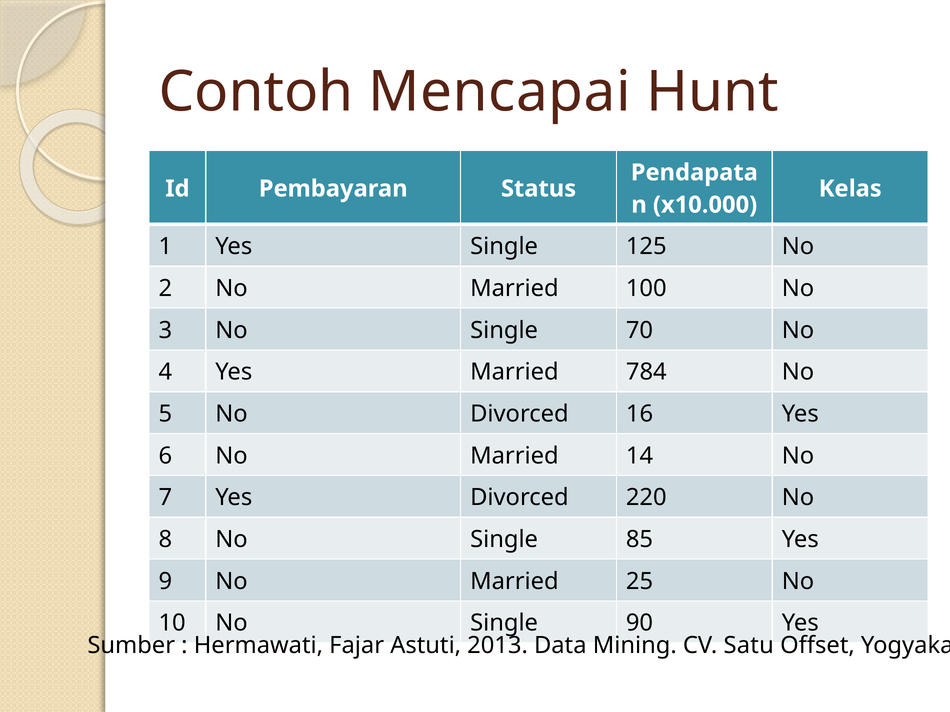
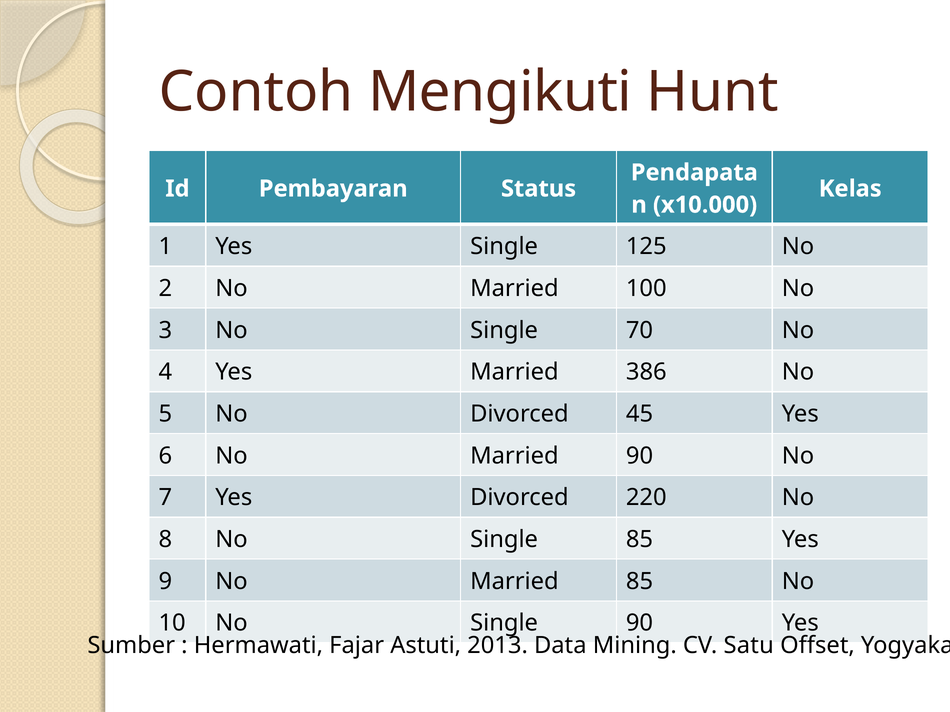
Mencapai: Mencapai -> Mengikuti (500, 92)
784: 784 -> 386 (646, 372)
16: 16 -> 45 (640, 414)
Married 14: 14 -> 90 (640, 456)
Married 25: 25 -> 85 (640, 582)
